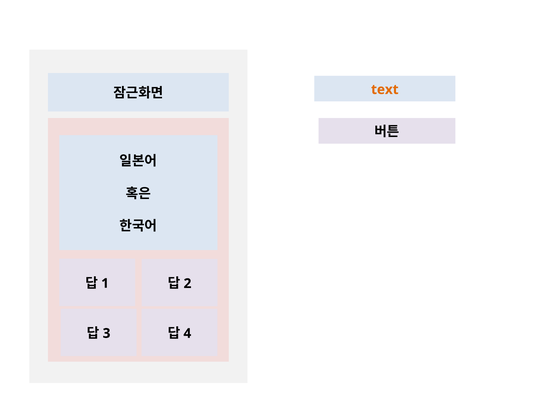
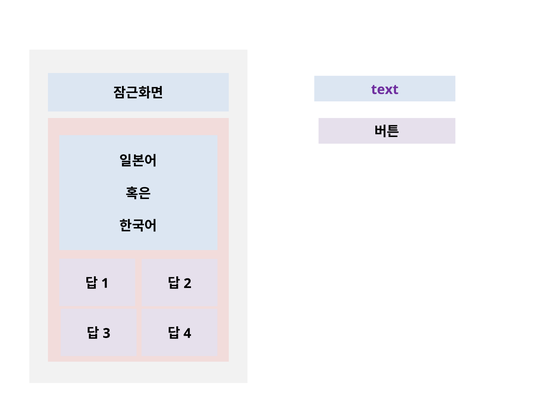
text colour: orange -> purple (385, 90)
